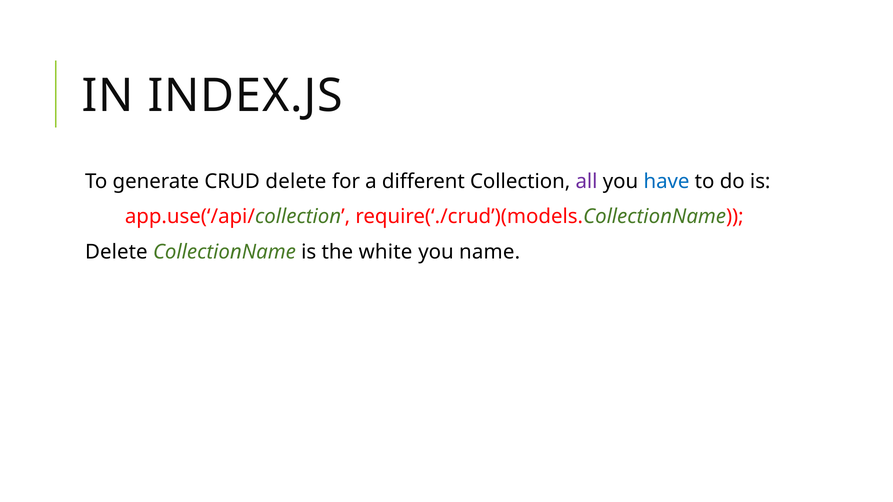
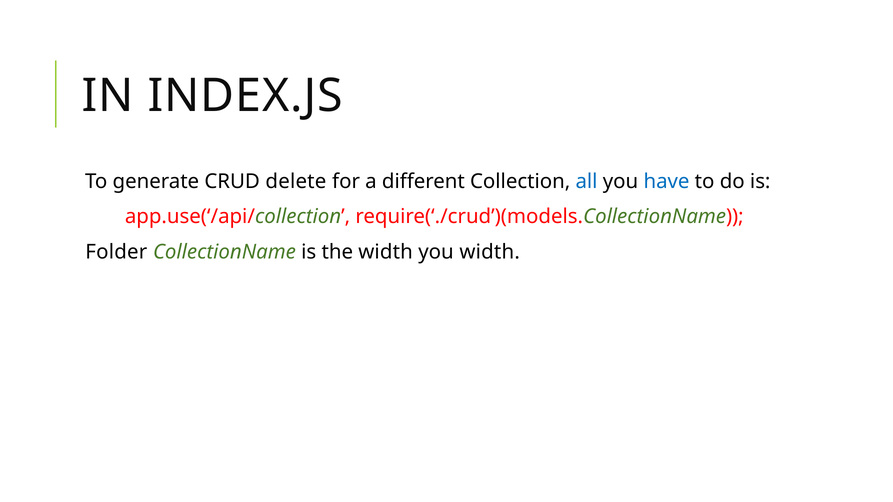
all colour: purple -> blue (587, 182)
Delete: Delete -> Folder (116, 252)
the white: white -> width (386, 252)
you name: name -> width (490, 252)
